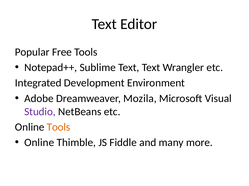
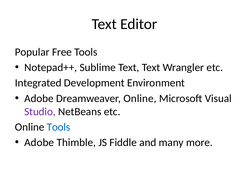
Dreamweaver Mozila: Mozila -> Online (140, 99)
Tools colour: orange -> blue (59, 128)
Online: Online -> Adobe (39, 143)
